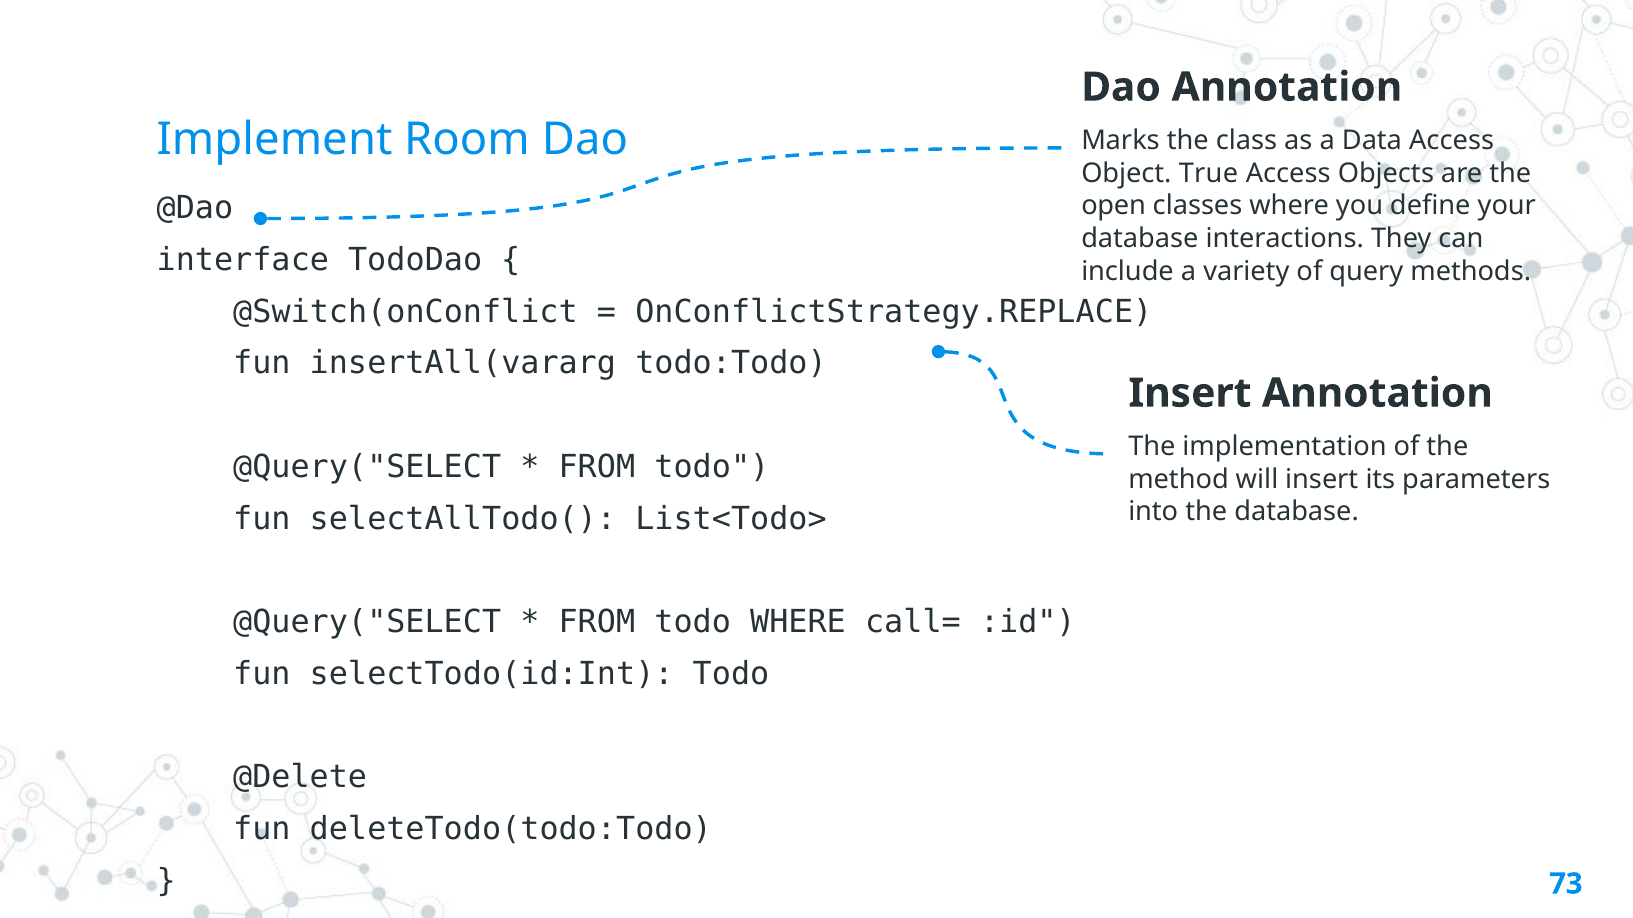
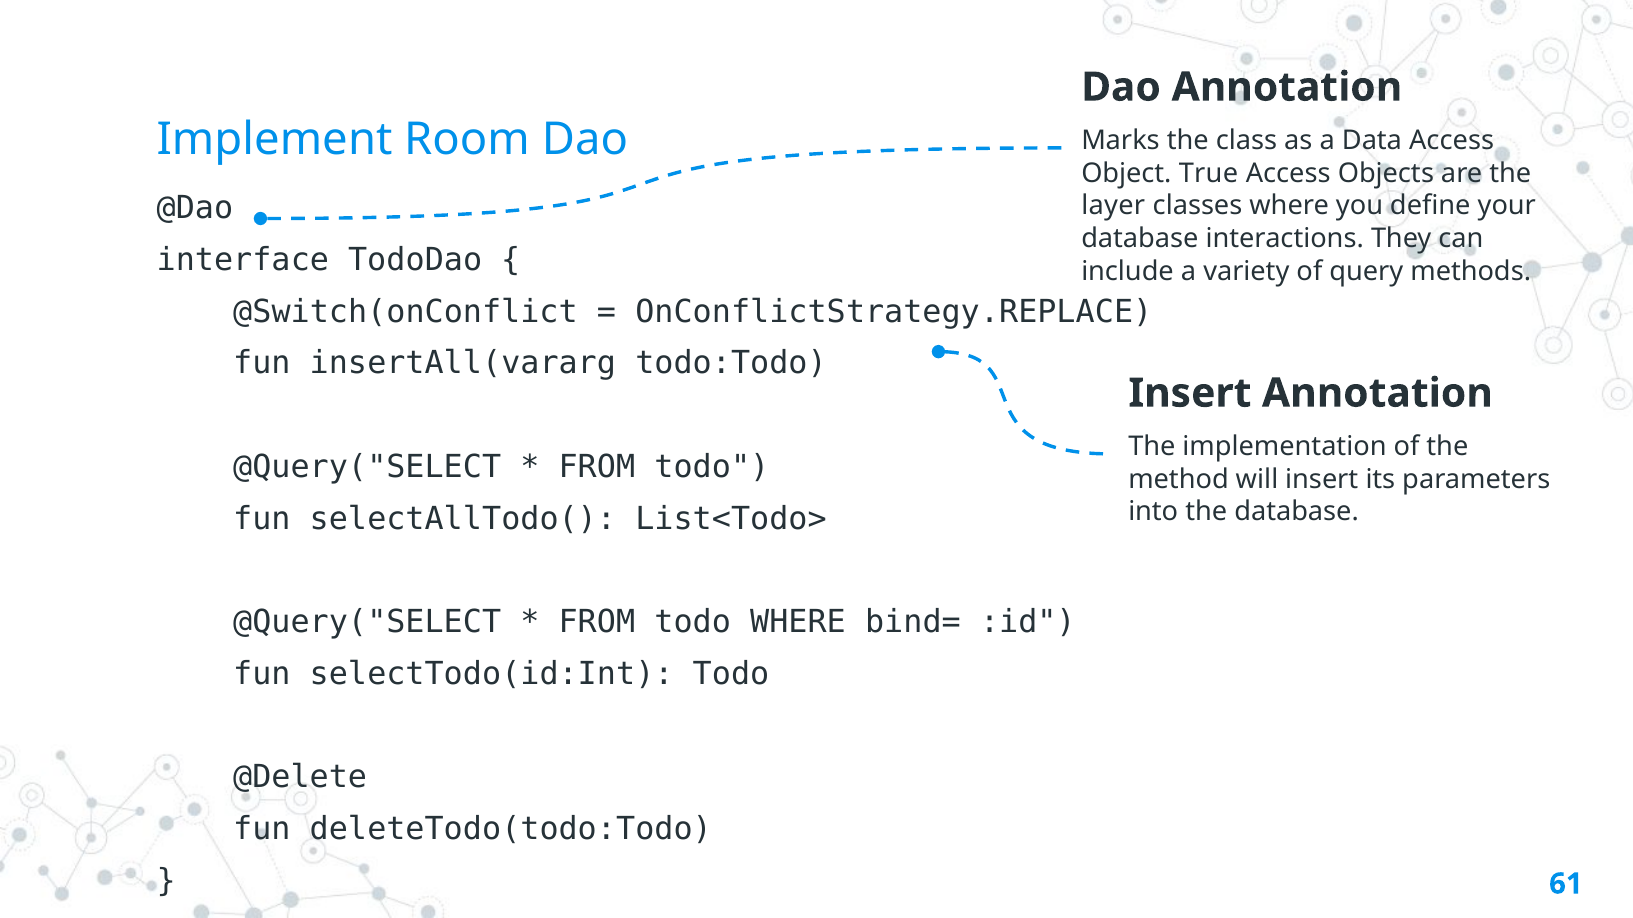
open: open -> layer (1113, 206)
call=: call= -> bind= (913, 623)
73: 73 -> 61 (1566, 884)
